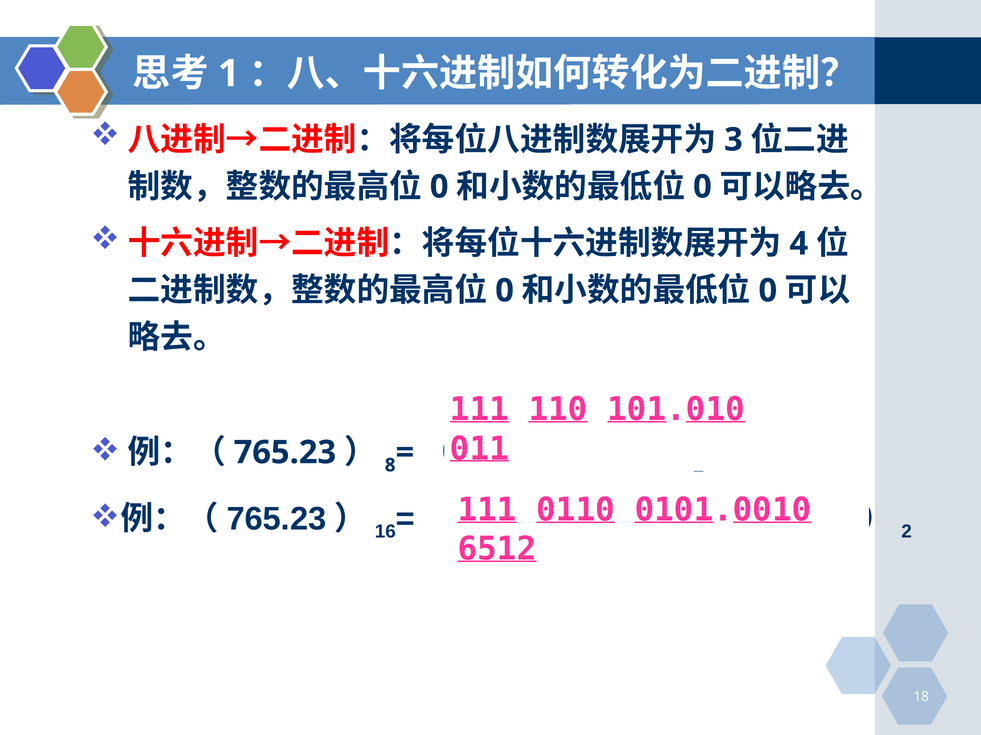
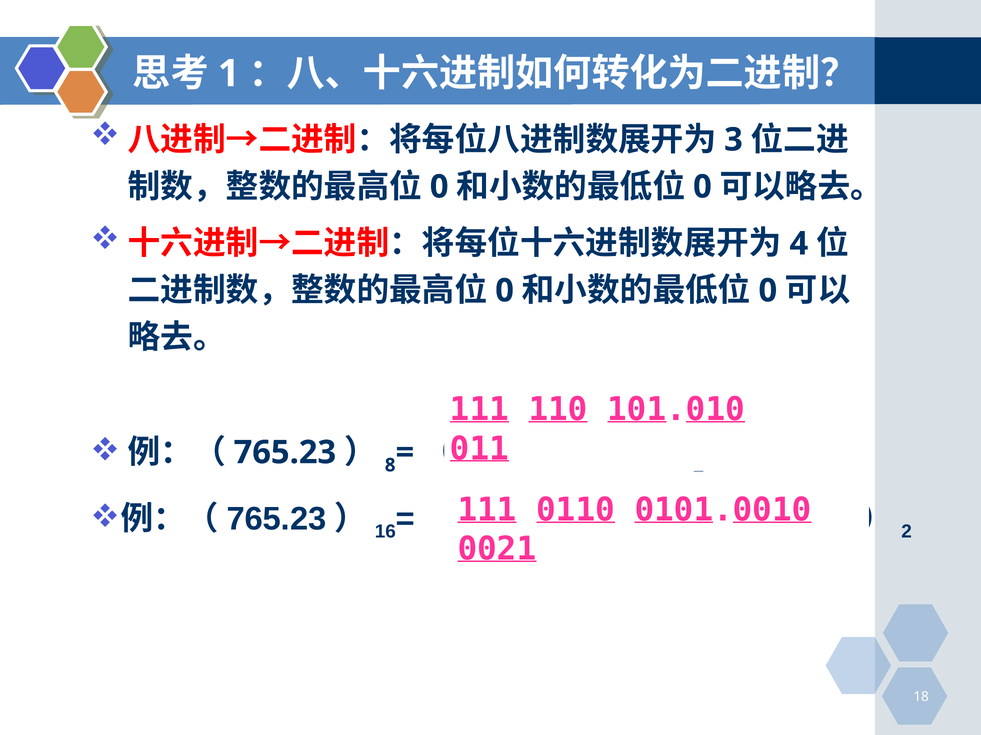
6512: 6512 -> 0021 (497, 550)
